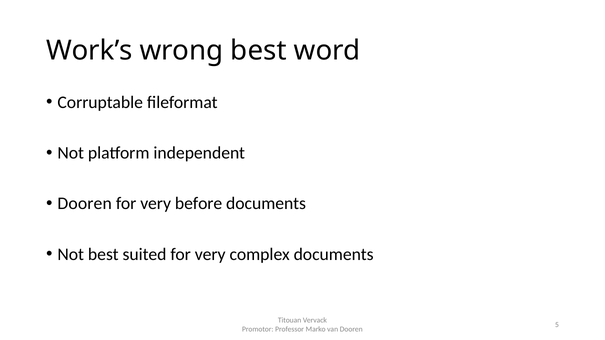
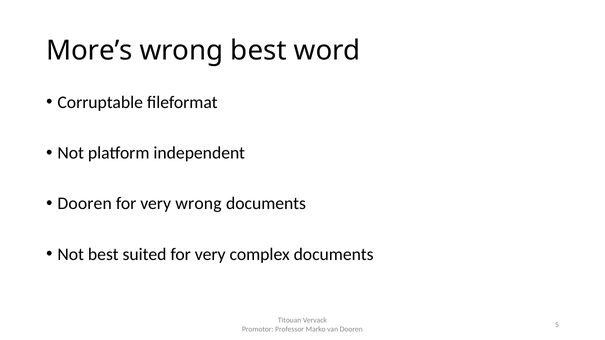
Work’s: Work’s -> More’s (89, 51)
very before: before -> wrong (198, 204)
